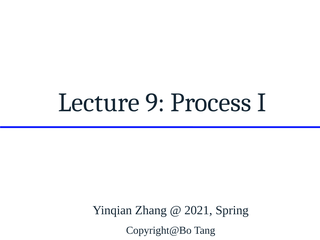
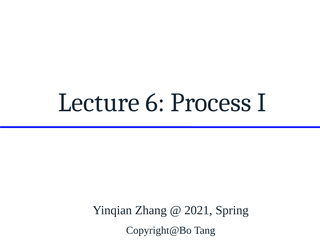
9: 9 -> 6 (155, 103)
